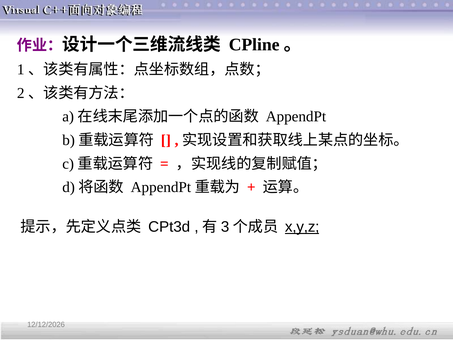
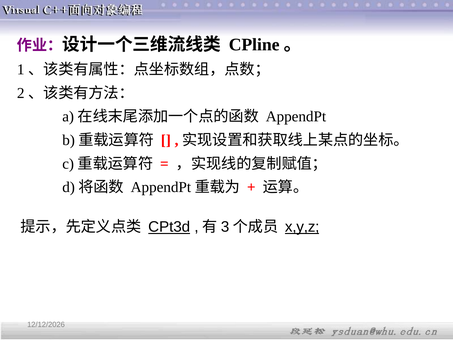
CPt3d underline: none -> present (169, 227)
